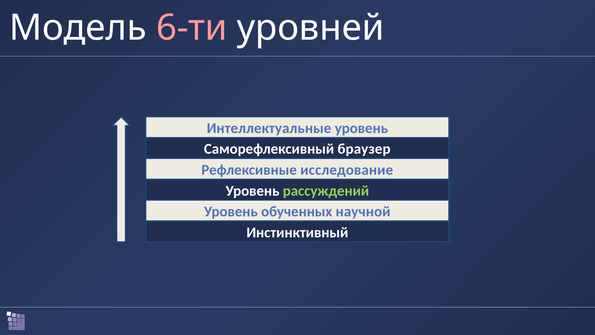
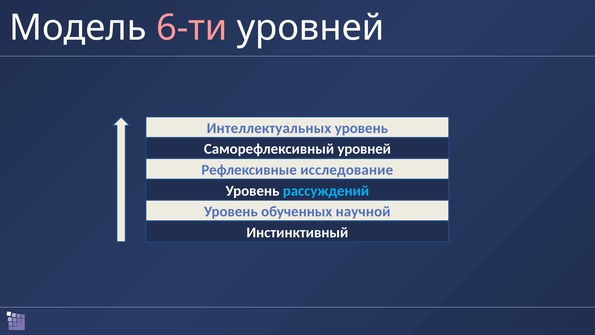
Интеллектуальные: Интеллектуальные -> Интеллектуальных (269, 128)
Саморефлексивный браузер: браузер -> уровней (364, 149)
рассуждений colour: light green -> light blue (326, 191)
